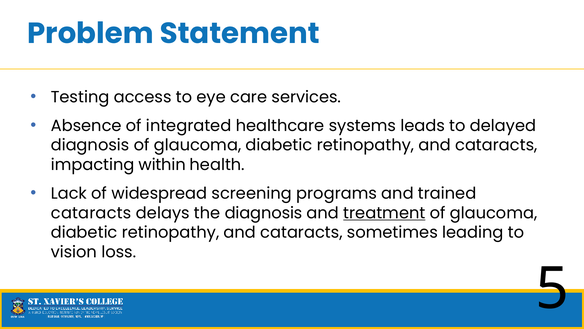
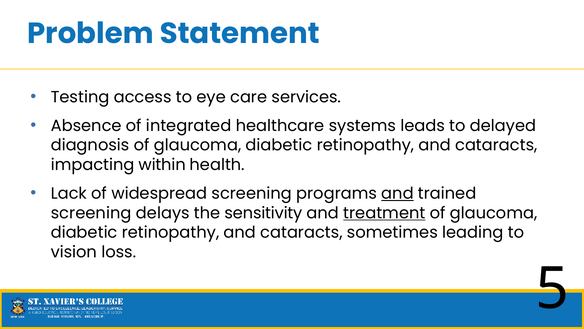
and underline: none -> present (397, 193)
cataracts: cataracts -> screening (91, 213)
the diagnosis: diagnosis -> sensitivity (264, 213)
